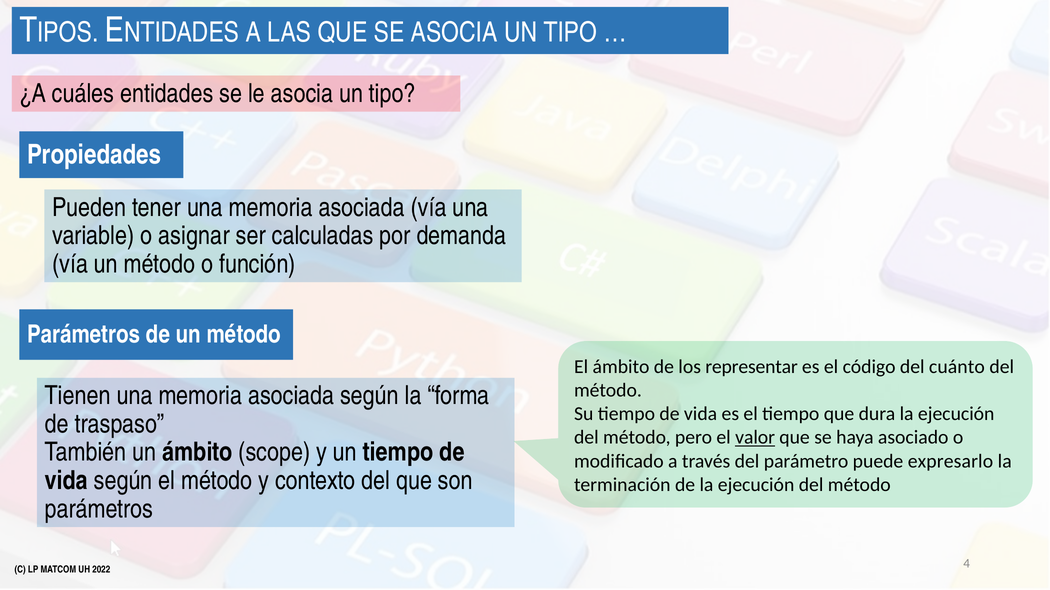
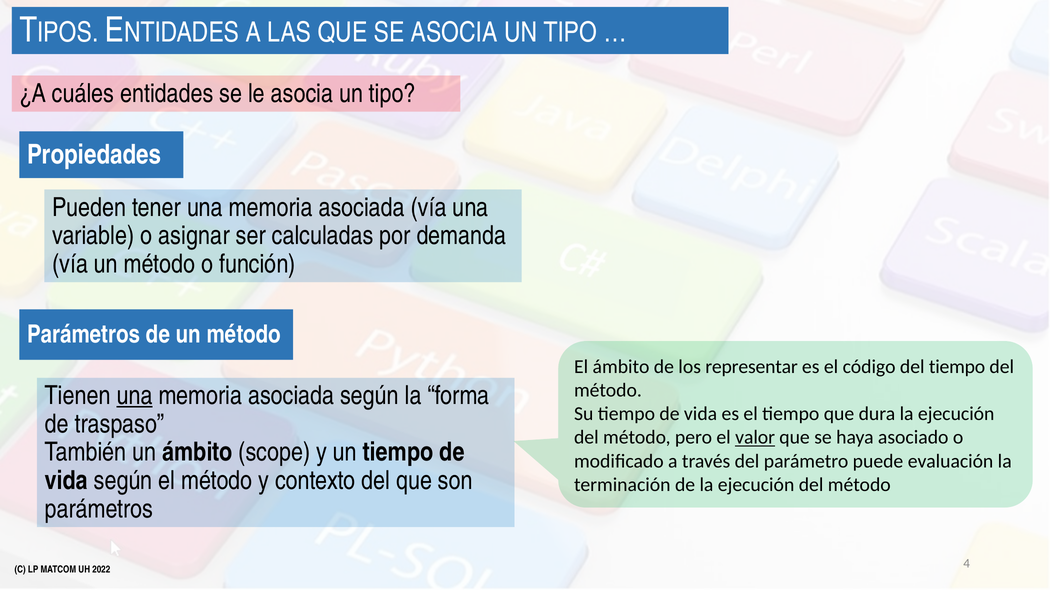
del cuánto: cuánto -> tiempo (957, 367)
una underline: none -> present (135, 396)
expresarlo: expresarlo -> evaluación (951, 462)
